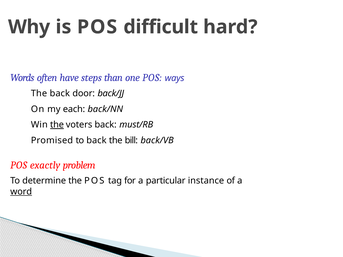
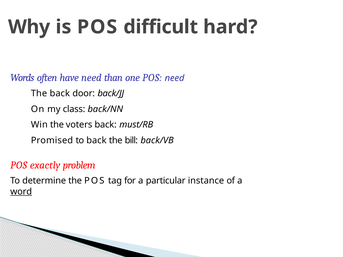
have steps: steps -> need (91, 78)
POS ways: ways -> need (175, 78)
each: each -> class (74, 109)
the underline: present -> none (57, 125)
